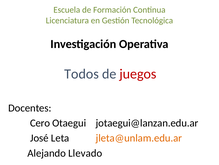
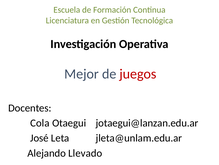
Todos: Todos -> Mejor (82, 74)
Cero: Cero -> Cola (40, 123)
jleta@unlam.edu.ar colour: orange -> black (139, 137)
